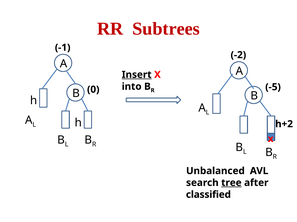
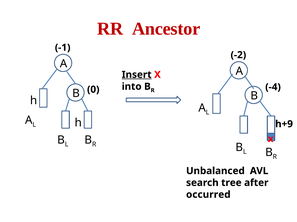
Subtrees: Subtrees -> Ancestor (166, 29)
-5: -5 -> -4 (273, 87)
h+2: h+2 -> h+9 (284, 124)
tree underline: present -> none (231, 183)
classified: classified -> occurred (208, 195)
